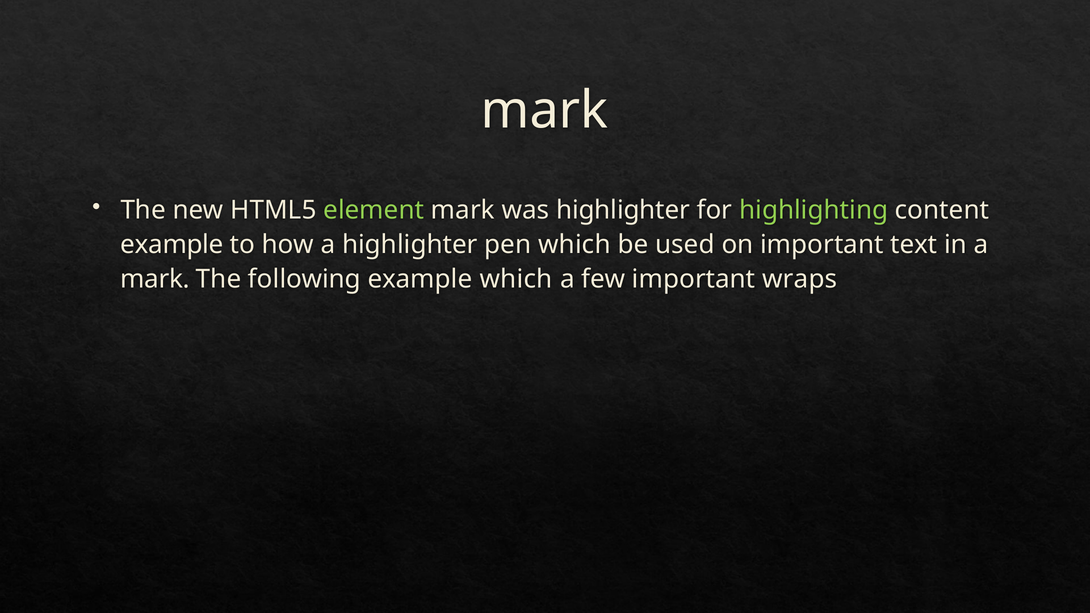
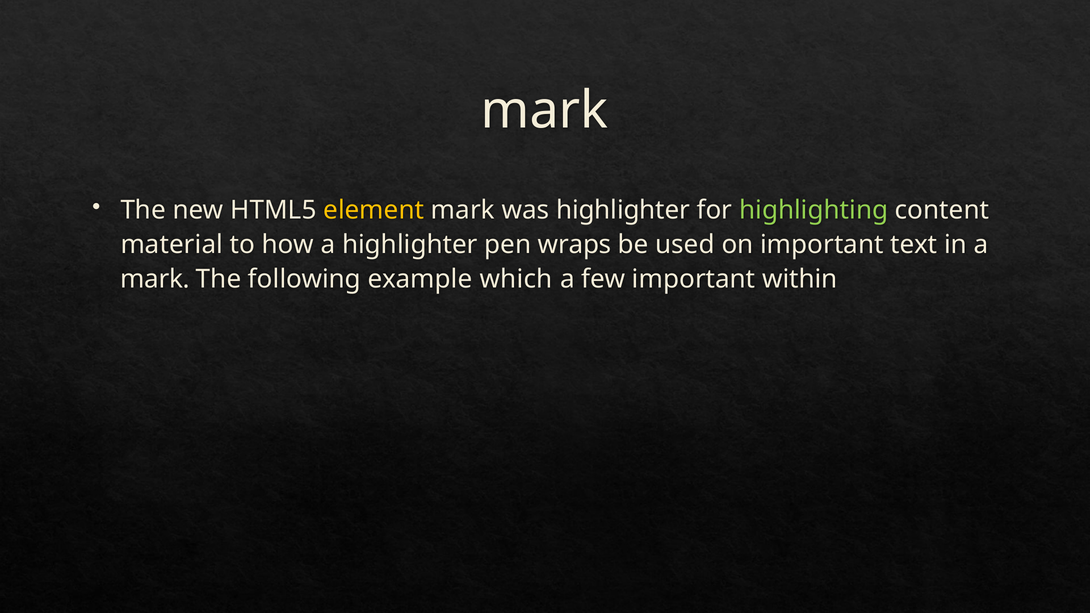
element colour: light green -> yellow (374, 210)
example: example -> material (172, 245)
pen which: which -> wraps (575, 245)
wraps: wraps -> within (800, 279)
